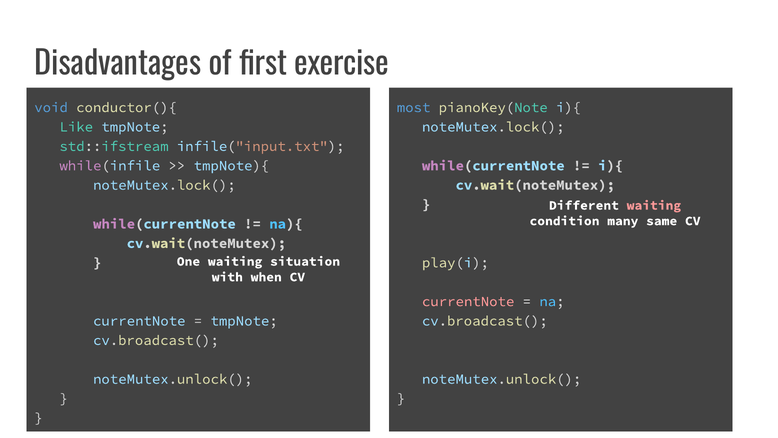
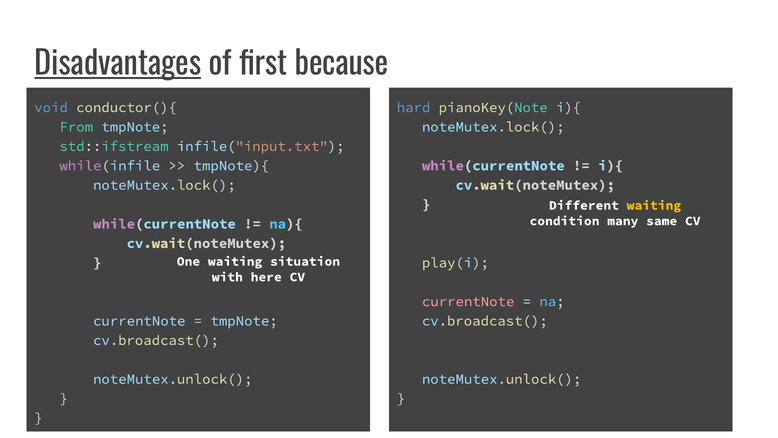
Disadvantages underline: none -> present (118, 64)
exercise: exercise -> because (341, 64)
most: most -> hard (414, 107)
Like: Like -> From (76, 127)
waiting colour: pink -> yellow (654, 205)
when: when -> here (266, 277)
